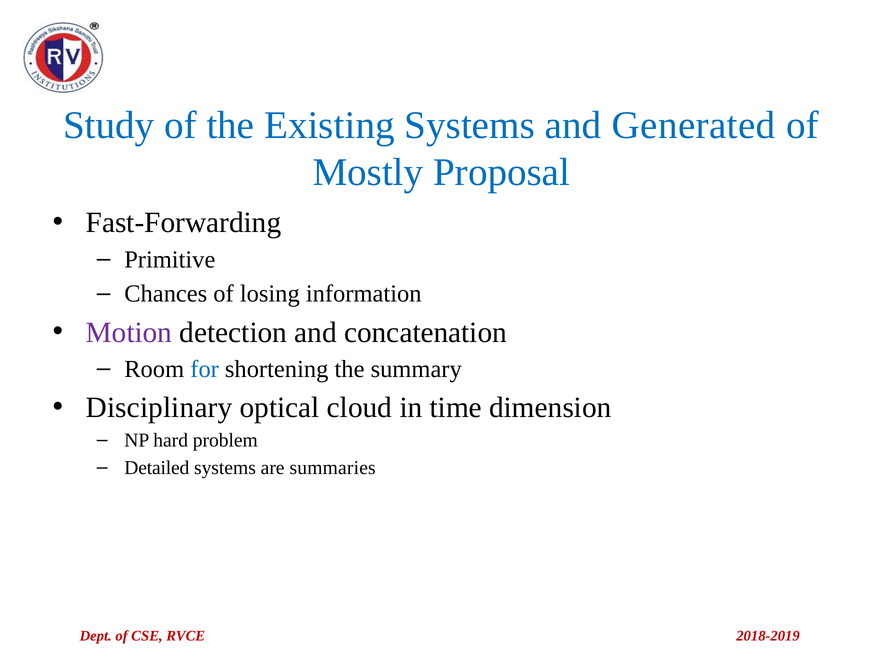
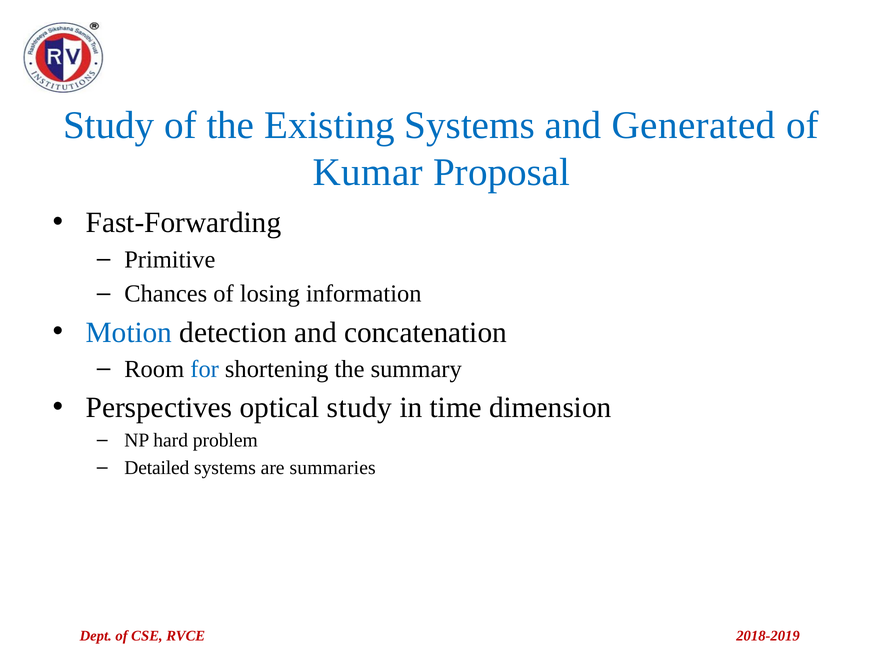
Mostly: Mostly -> Kumar (368, 172)
Motion colour: purple -> blue (129, 332)
Disciplinary: Disciplinary -> Perspectives (159, 408)
optical cloud: cloud -> study (359, 408)
